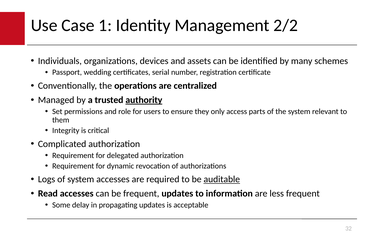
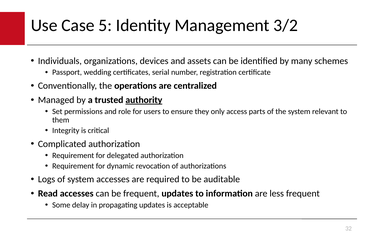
1: 1 -> 5 (105, 25)
2/2: 2/2 -> 3/2 (286, 25)
auditable underline: present -> none (222, 179)
